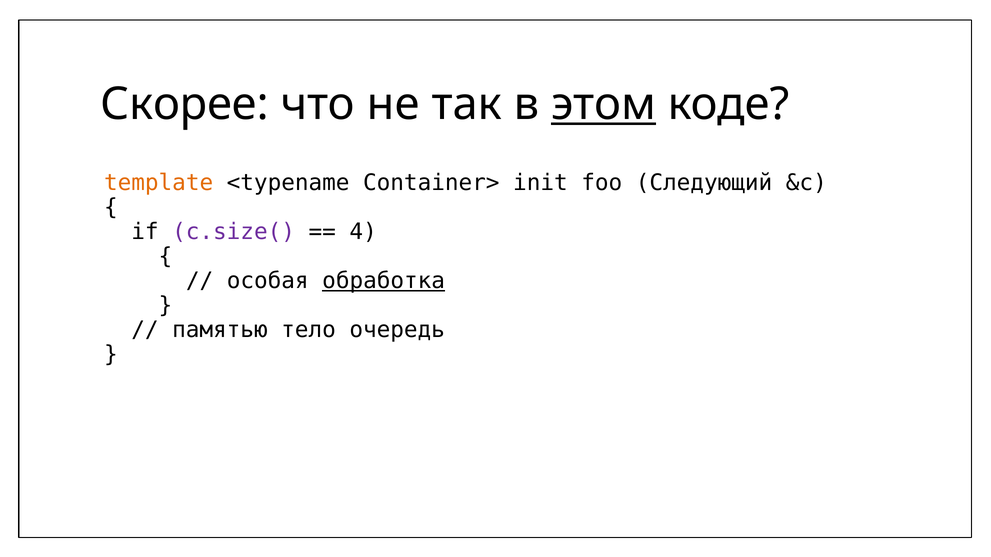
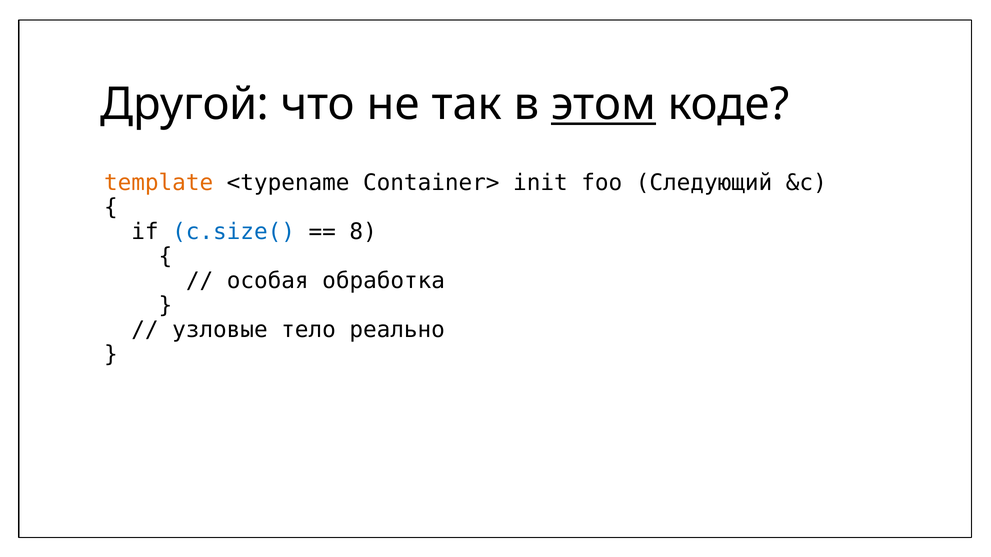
Скорее: Скорее -> Другой (185, 104)
c.size( colour: purple -> blue (234, 232)
4: 4 -> 8 (363, 232)
обработка underline: present -> none (384, 281)
памятью: памятью -> узловые (220, 330)
очередь: очередь -> реально (397, 330)
